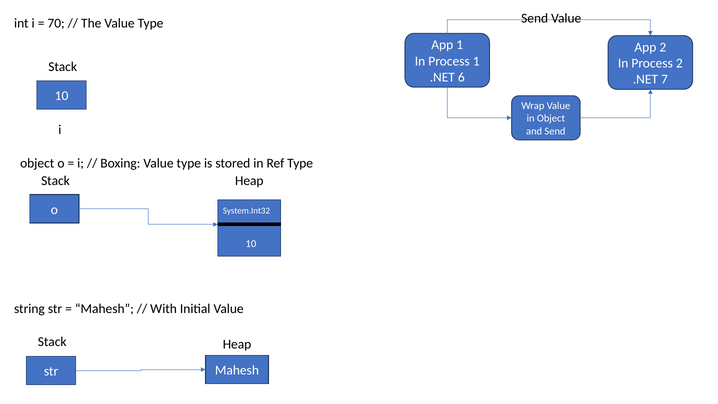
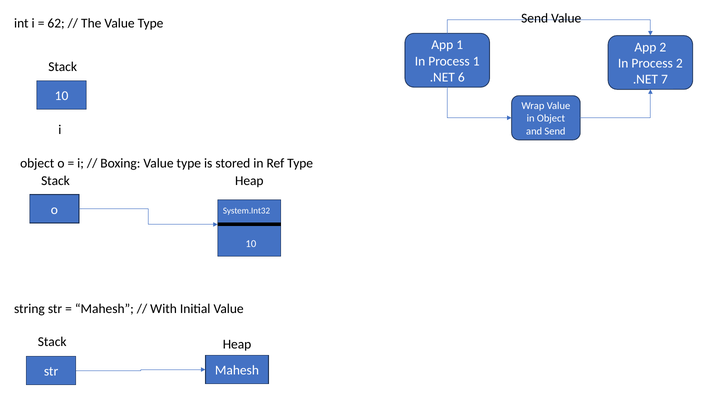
70: 70 -> 62 (56, 23)
